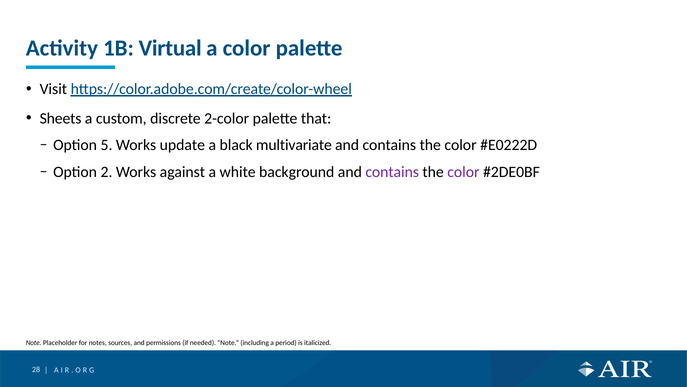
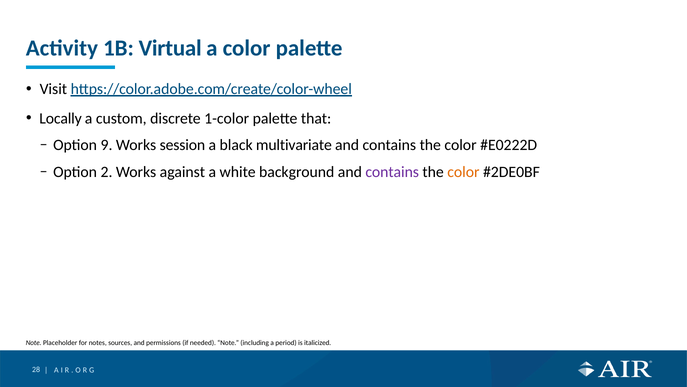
Sheets: Sheets -> Locally (61, 118)
2-color: 2-color -> 1-color (227, 118)
5: 5 -> 9 (107, 145)
update: update -> session (182, 145)
color colour: purple -> orange (463, 172)
